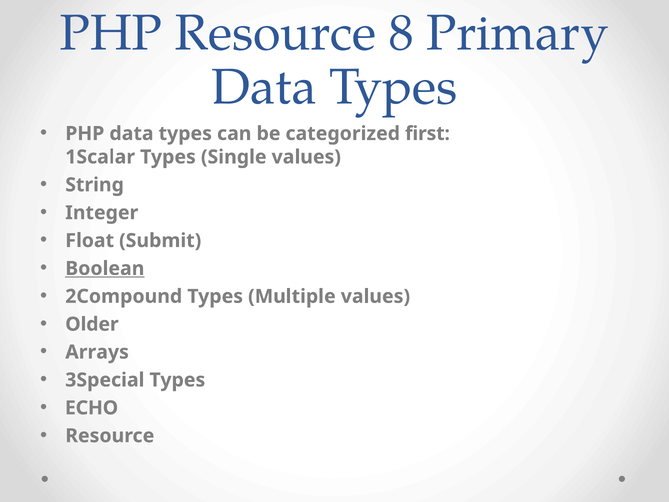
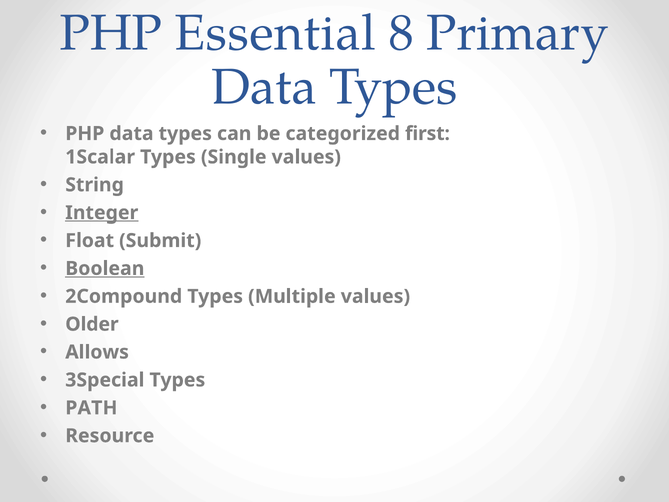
PHP Resource: Resource -> Essential (275, 33)
Integer underline: none -> present (102, 213)
Arrays: Arrays -> Allows (97, 352)
ECHO: ECHO -> PATH (91, 408)
